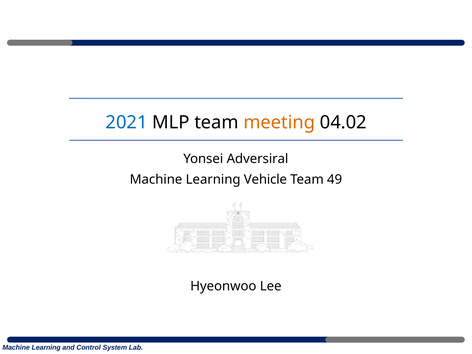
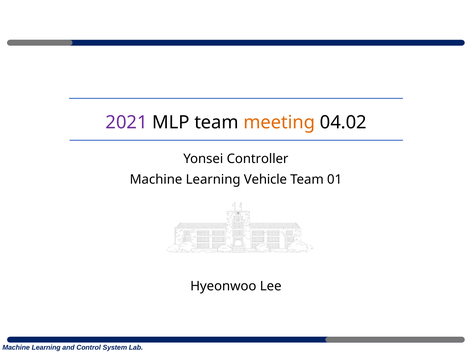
2021 colour: blue -> purple (127, 122)
Adversiral: Adversiral -> Controller (258, 159)
49: 49 -> 01 (335, 180)
